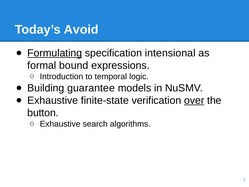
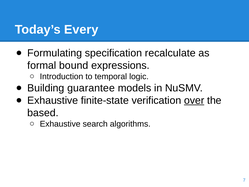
Avoid: Avoid -> Every (81, 30)
Formulating underline: present -> none (55, 53)
intensional: intensional -> recalculate (170, 53)
button: button -> based (43, 113)
